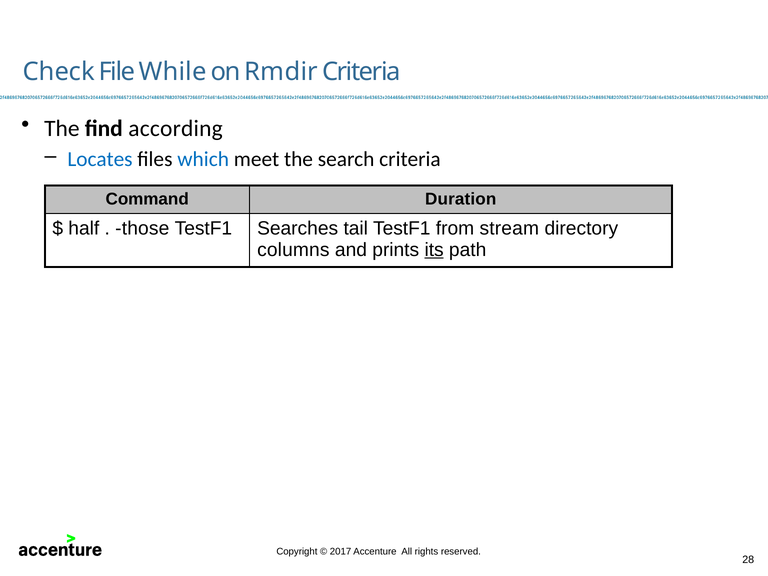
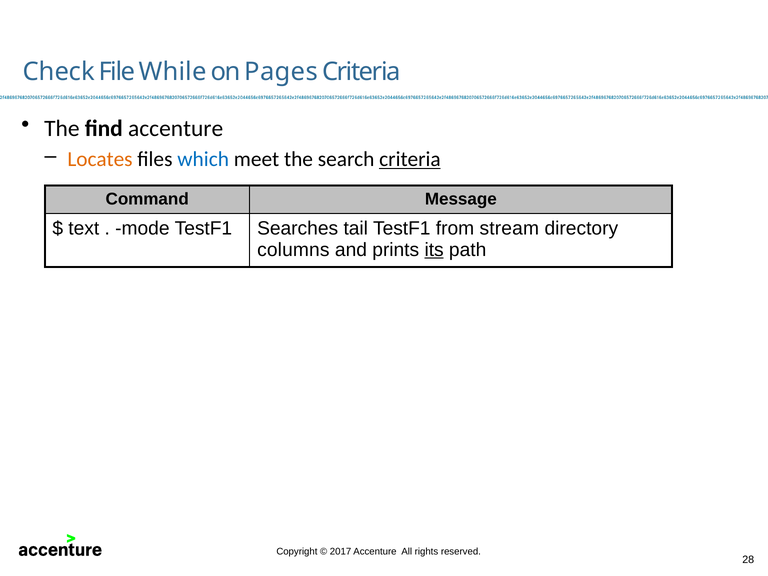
Rmdir: Rmdir -> Pages (281, 72)
find according: according -> accenture (176, 128)
Locates colour: blue -> orange (100, 159)
criteria underline: none -> present (410, 159)
Duration: Duration -> Message (461, 199)
half: half -> text (84, 228)
those: those -> mode (142, 228)
